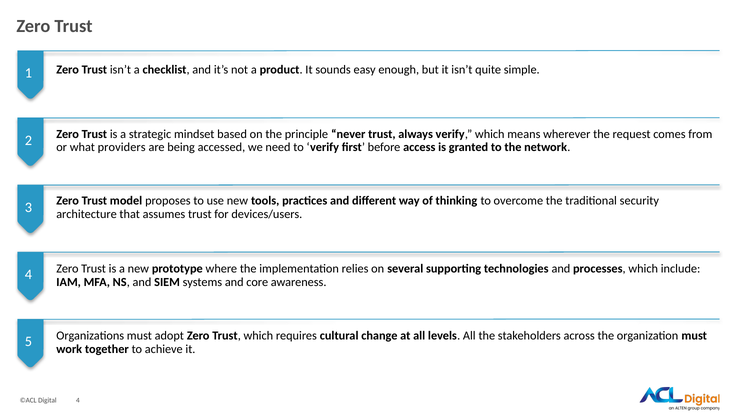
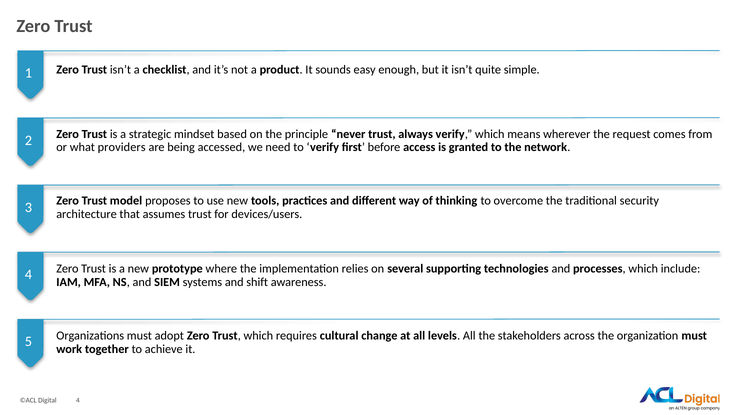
core: core -> shift (257, 282)
